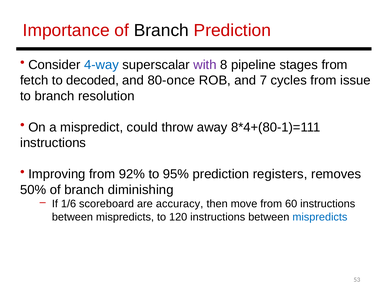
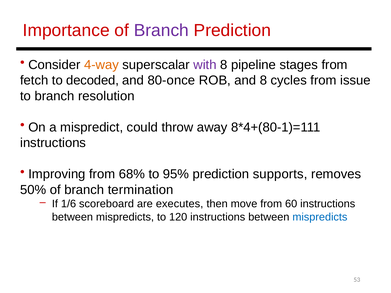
Branch colour: black -> purple (161, 31)
4-way colour: blue -> orange (101, 65)
and 7: 7 -> 8 (263, 80)
92%: 92% -> 68% (132, 174)
registers: registers -> supports (280, 174)
diminishing: diminishing -> termination (141, 190)
accuracy: accuracy -> executes (180, 204)
